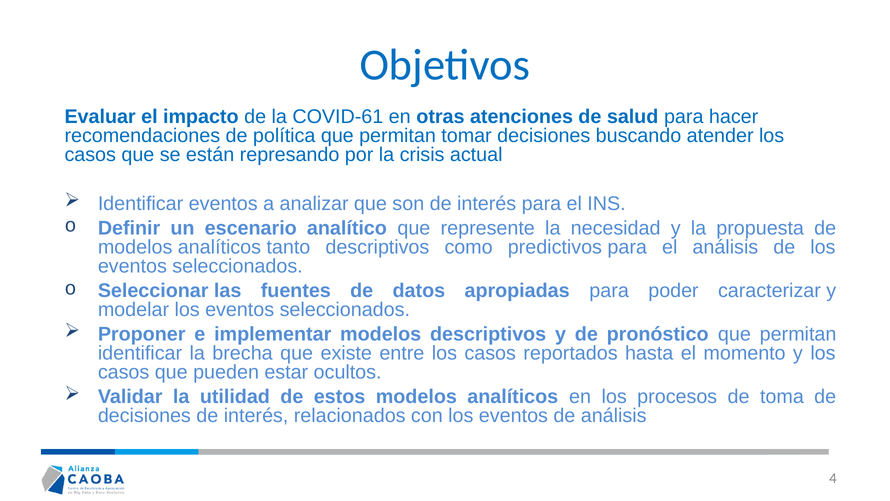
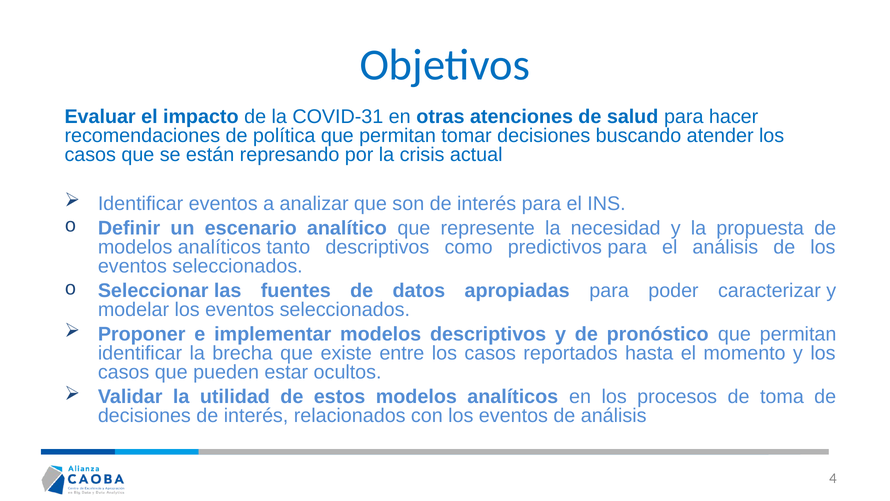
COVID-61: COVID-61 -> COVID-31 (338, 117)
